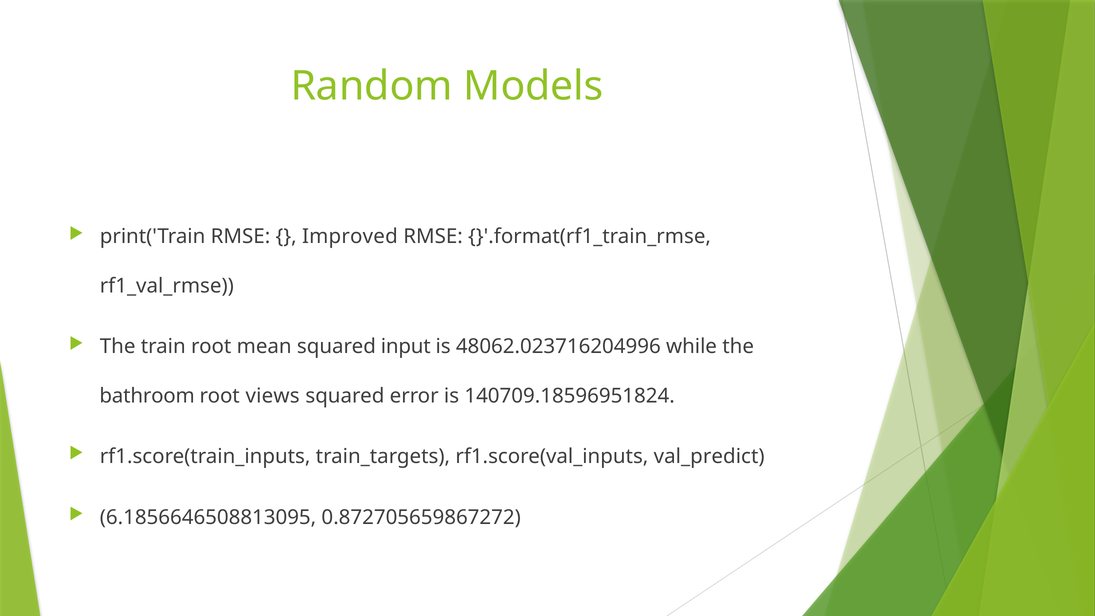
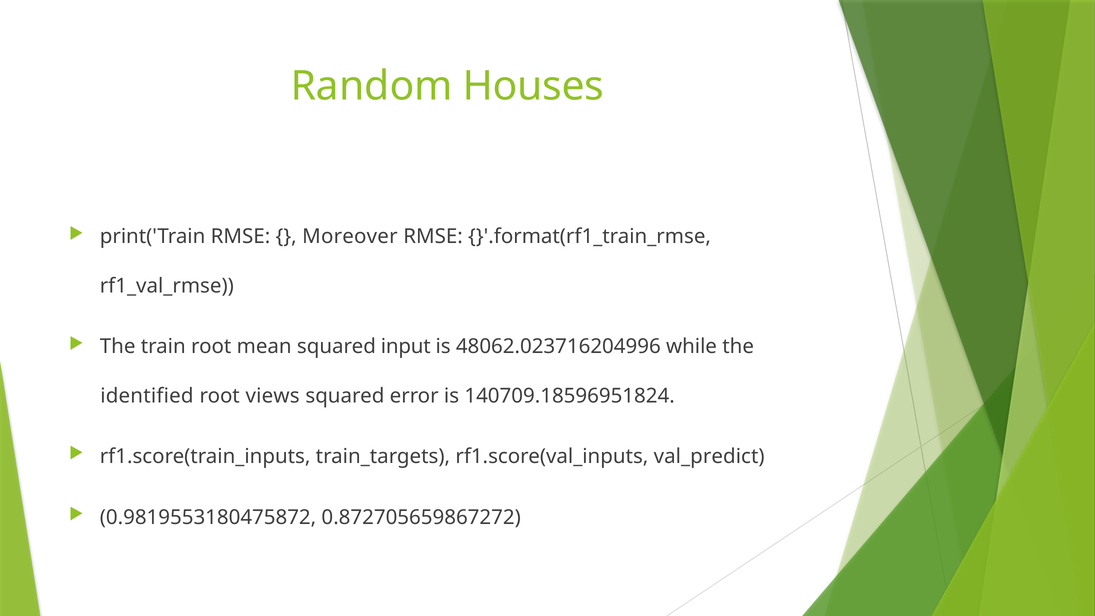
Models: Models -> Houses (533, 86)
Improved: Improved -> Moreover (350, 237)
bathroom: bathroom -> identified (147, 396)
6.1856646508813095: 6.1856646508813095 -> 0.9819553180475872 (208, 517)
